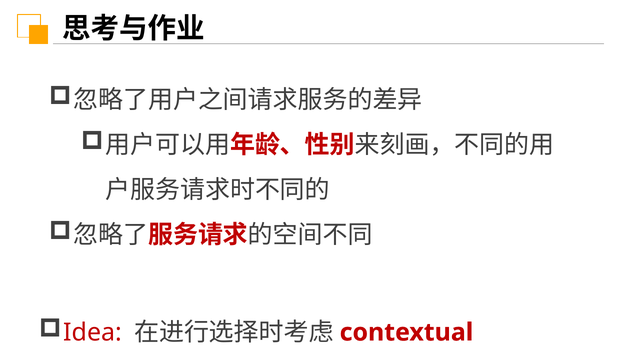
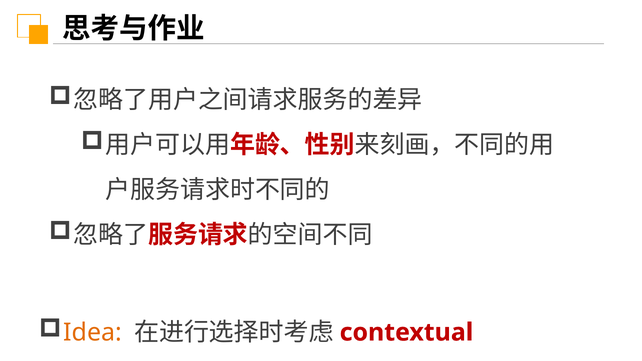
Idea colour: red -> orange (92, 332)
